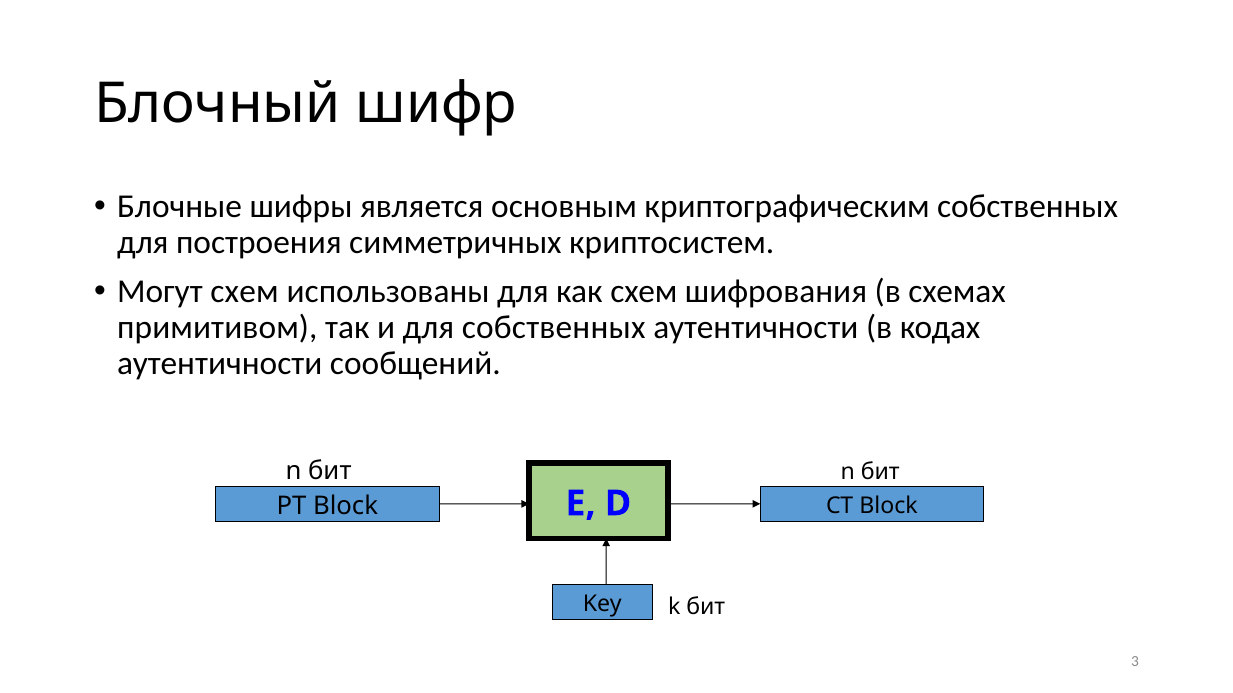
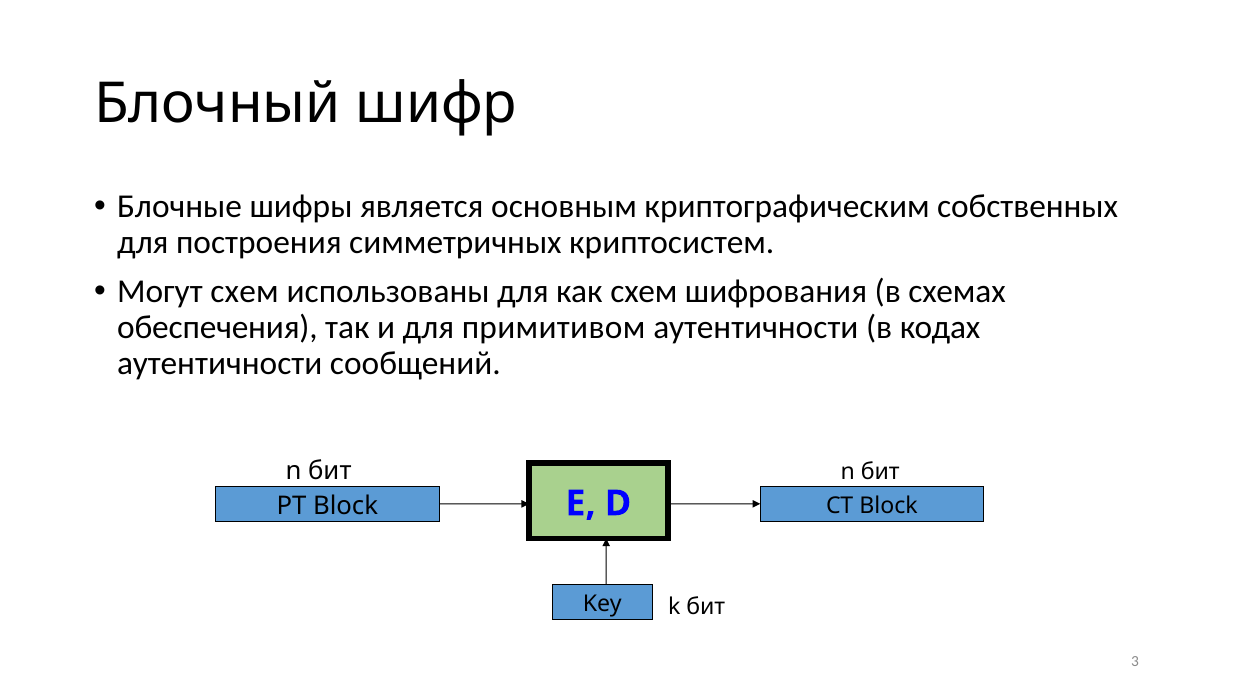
примитивом: примитивом -> обеспечения (217, 328)
для собственных: собственных -> примитивом (554, 328)
